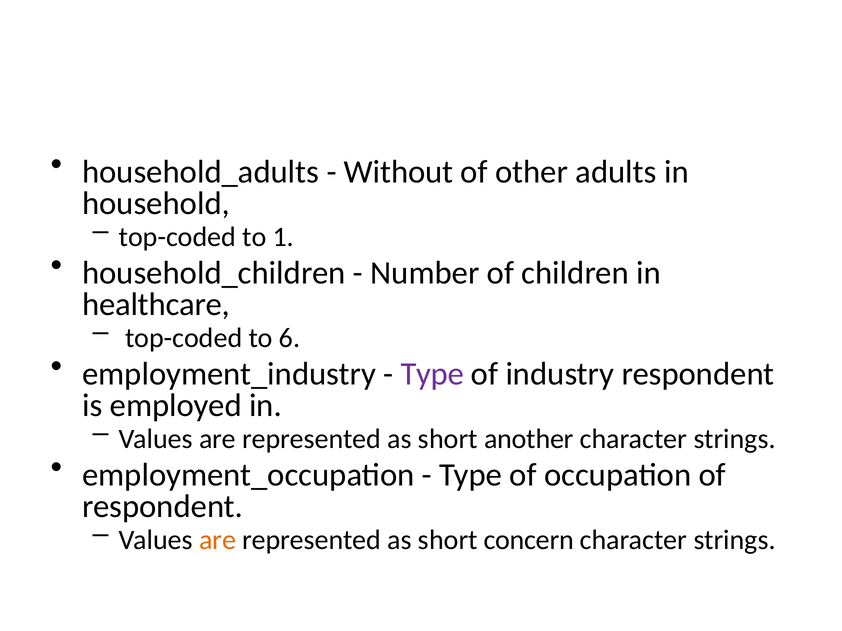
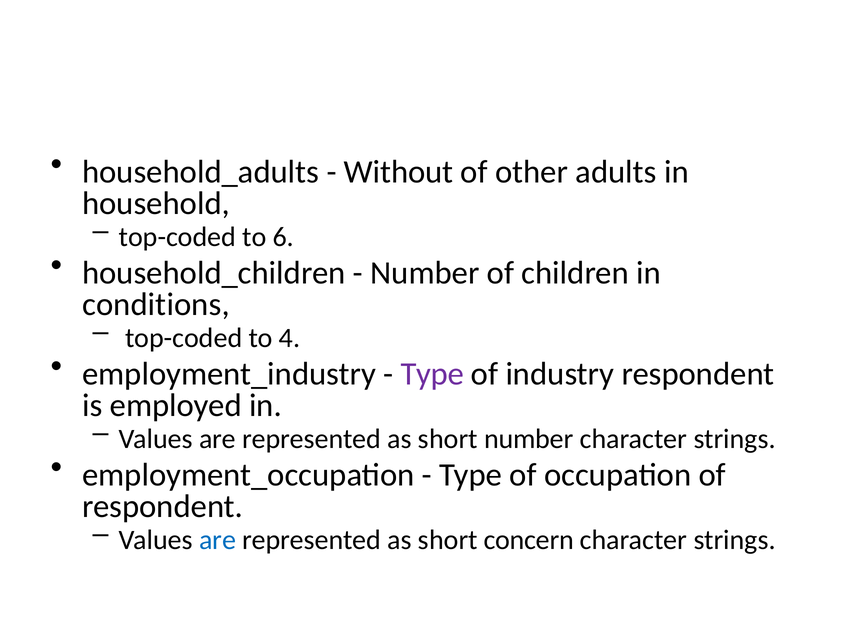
1: 1 -> 6 (283, 237)
healthcare: healthcare -> conditions (156, 305)
6: 6 -> 4 (290, 338)
short another: another -> number (529, 440)
are colour: orange -> blue (218, 541)
